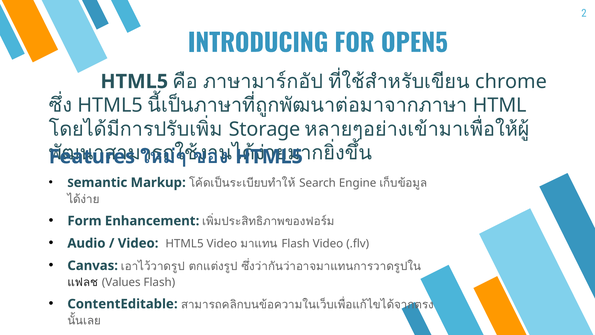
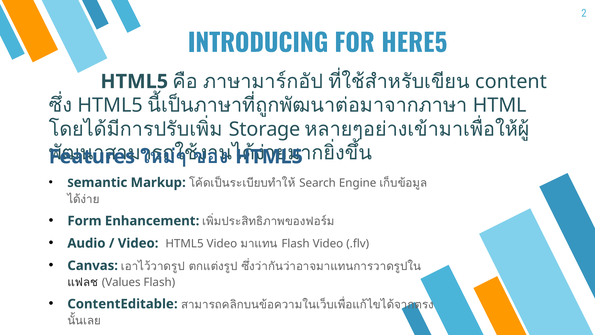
OPEN5: OPEN5 -> HERE5 (414, 44)
chrome: chrome -> content (511, 81)
